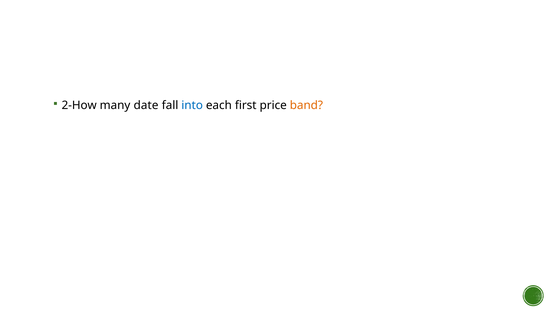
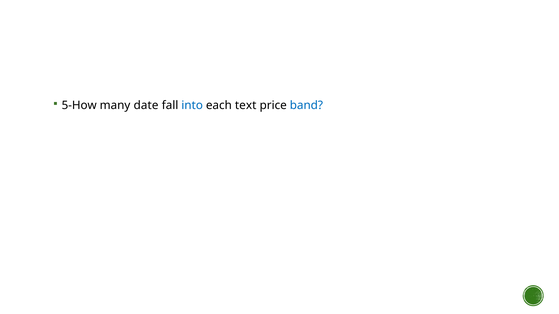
2-How: 2-How -> 5-How (79, 106)
first: first -> text (246, 106)
band colour: orange -> blue (306, 106)
